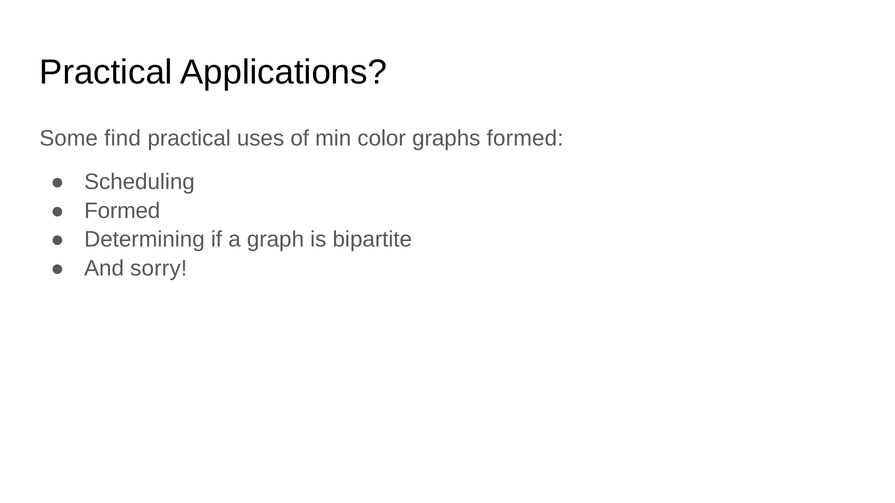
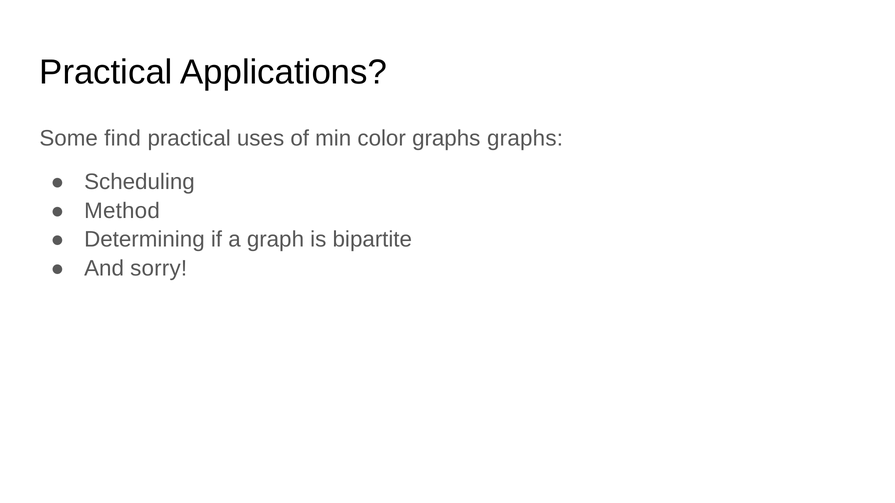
graphs formed: formed -> graphs (525, 138)
Formed: Formed -> Method (122, 211)
